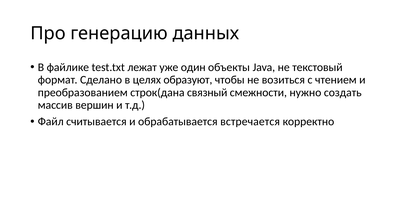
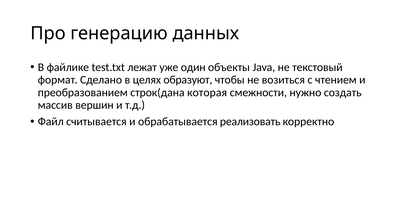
связный: связный -> которая (207, 92)
встречается: встречается -> реализовать (250, 122)
